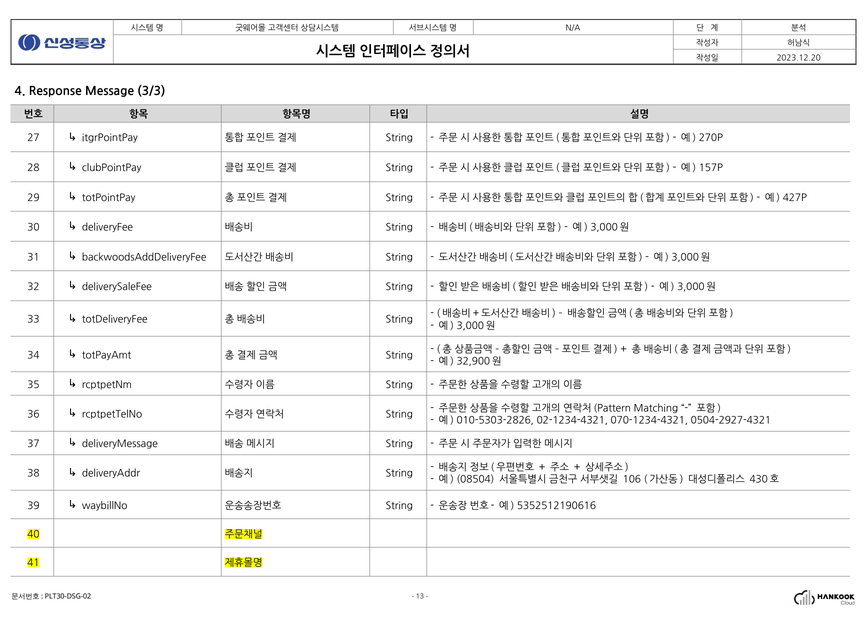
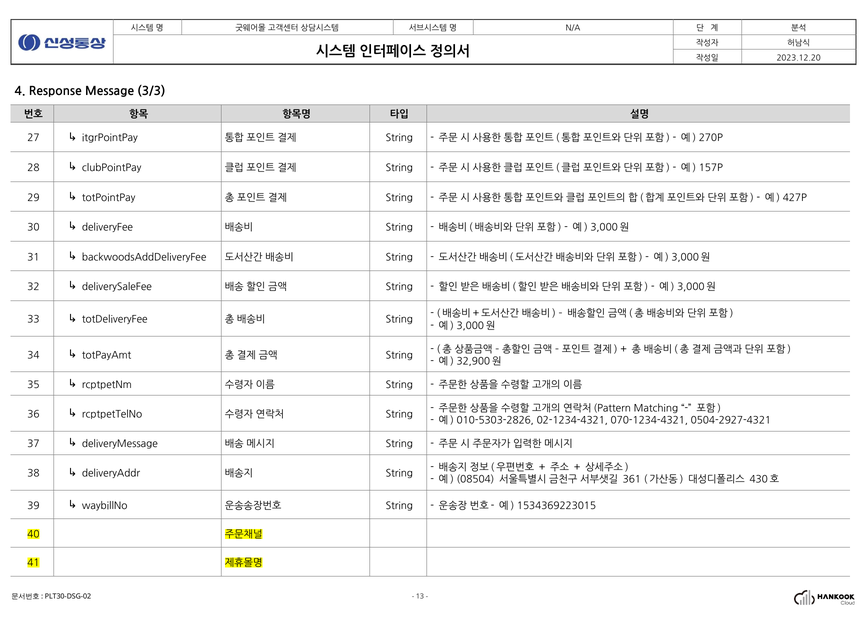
106: 106 -> 361 (632, 480)
5352512190616: 5352512190616 -> 1534369223015 (556, 506)
